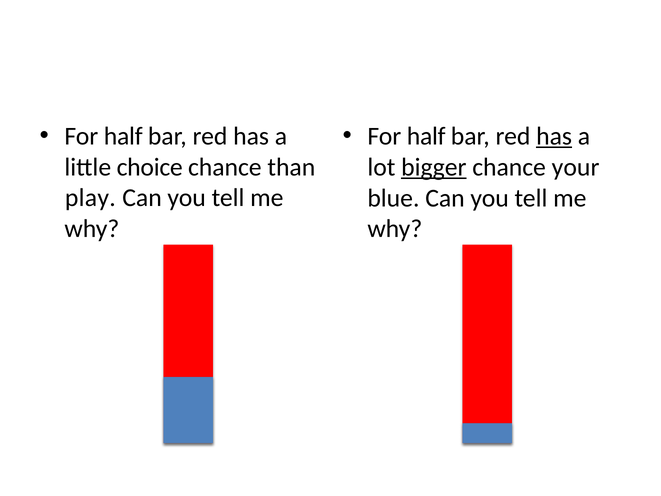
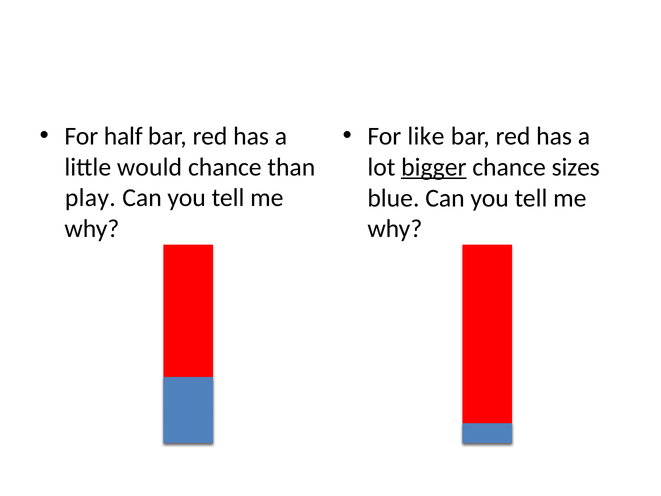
half: half -> like (426, 136)
has underline: present -> none (554, 136)
choice: choice -> would (150, 167)
your: your -> sizes (576, 167)
